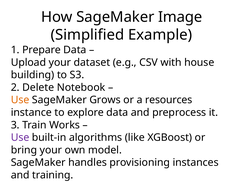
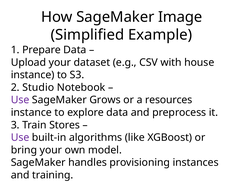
building: building -> instance (33, 75)
Delete: Delete -> Studio (38, 88)
Use colour: orange -> purple (20, 100)
Works: Works -> Stores (65, 125)
